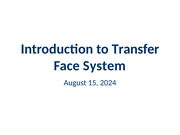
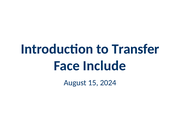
System: System -> Include (104, 66)
